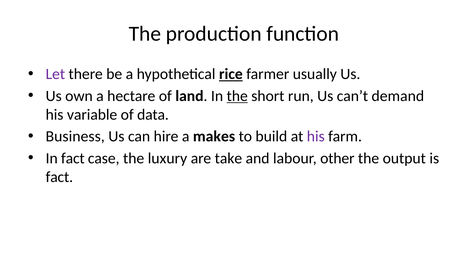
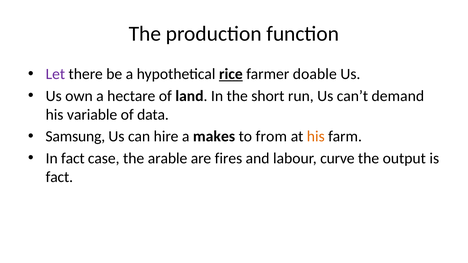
usually: usually -> doable (315, 74)
the underline: present -> none (237, 96)
Business: Business -> Samsung (75, 137)
build: build -> from (271, 137)
his colour: purple -> orange (316, 137)
luxury: luxury -> arable (168, 158)
take: take -> fires (228, 158)
other: other -> curve (337, 158)
